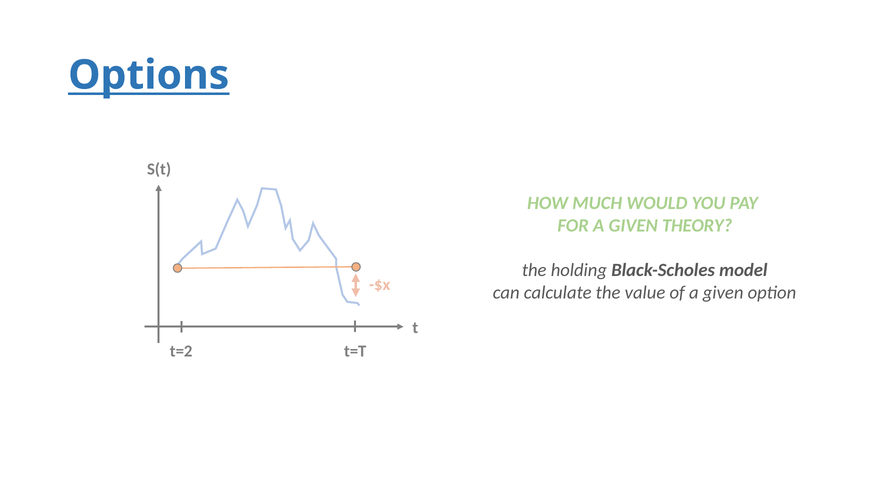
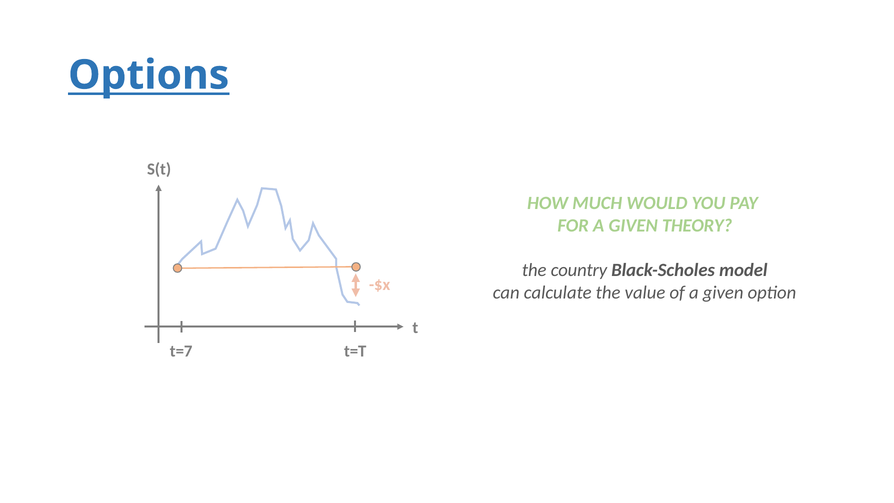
holding: holding -> country (579, 270)
t=2: t=2 -> t=7 (181, 351)
